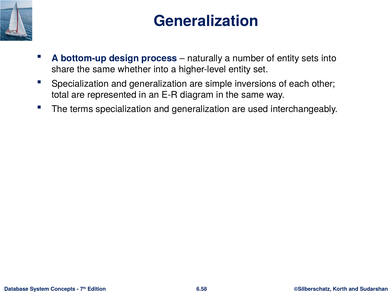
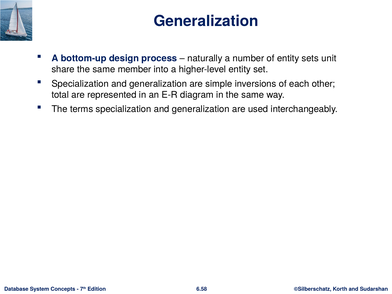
sets into: into -> unit (329, 58)
whether: whether -> member (135, 69)
